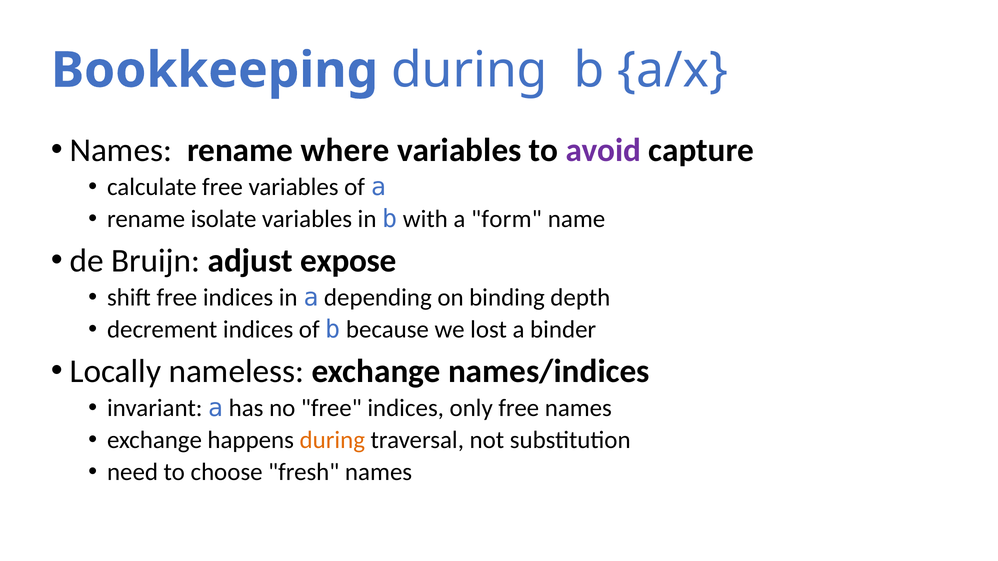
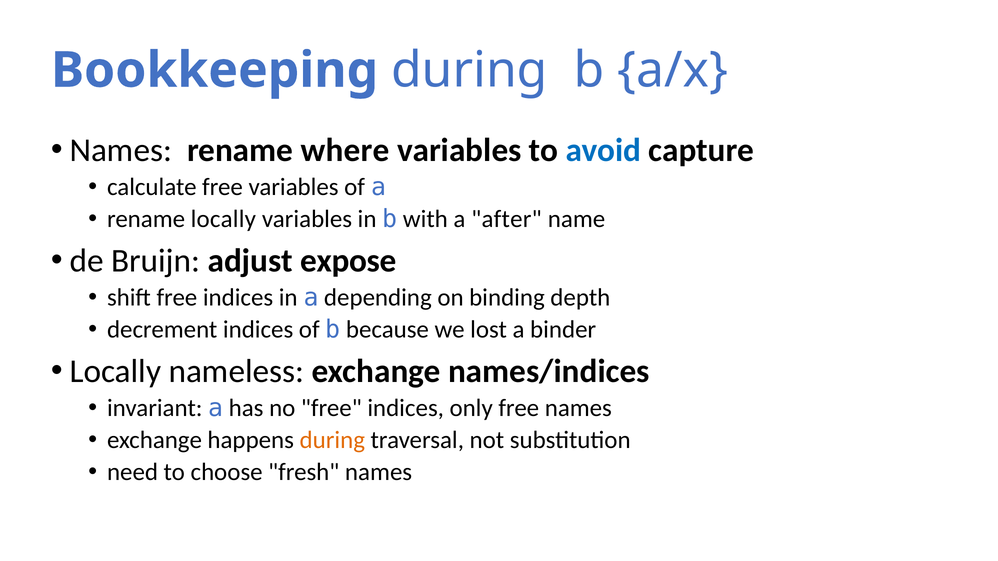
avoid colour: purple -> blue (603, 150)
rename isolate: isolate -> locally (223, 219)
form: form -> after (506, 219)
